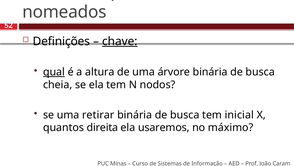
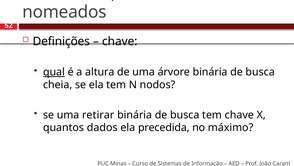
chave underline: present -> none (120, 41)
tem inicial: inicial -> chave (239, 114)
direita: direita -> dados (102, 127)
usaremos: usaremos -> precedida (164, 127)
